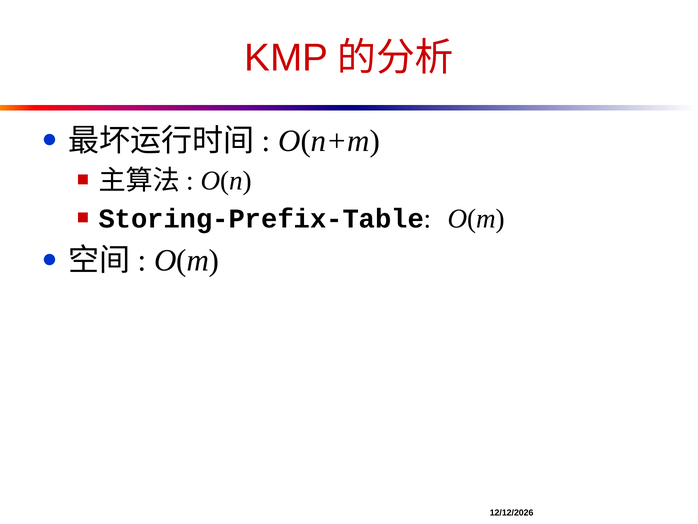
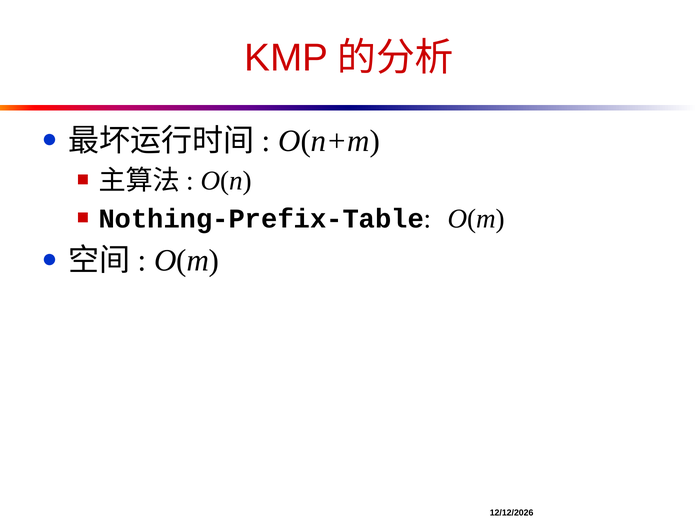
Storing-Prefix-Table: Storing-Prefix-Table -> Nothing-Prefix-Table (261, 219)
